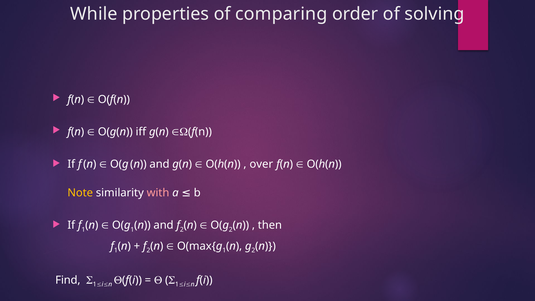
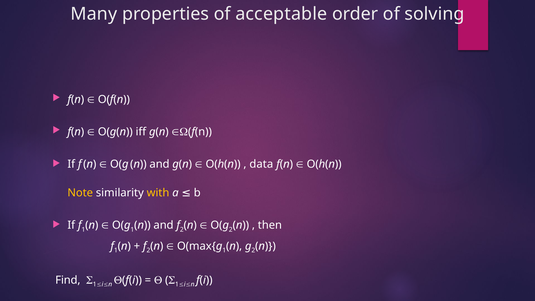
While: While -> Many (94, 14)
comparing: comparing -> acceptable (281, 14)
over: over -> data (261, 164)
with colour: pink -> yellow (158, 193)
